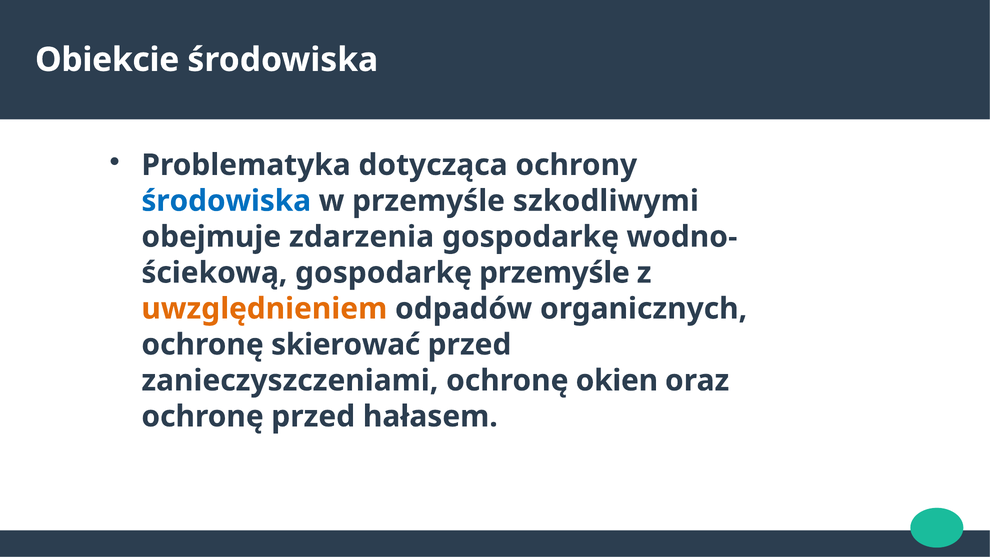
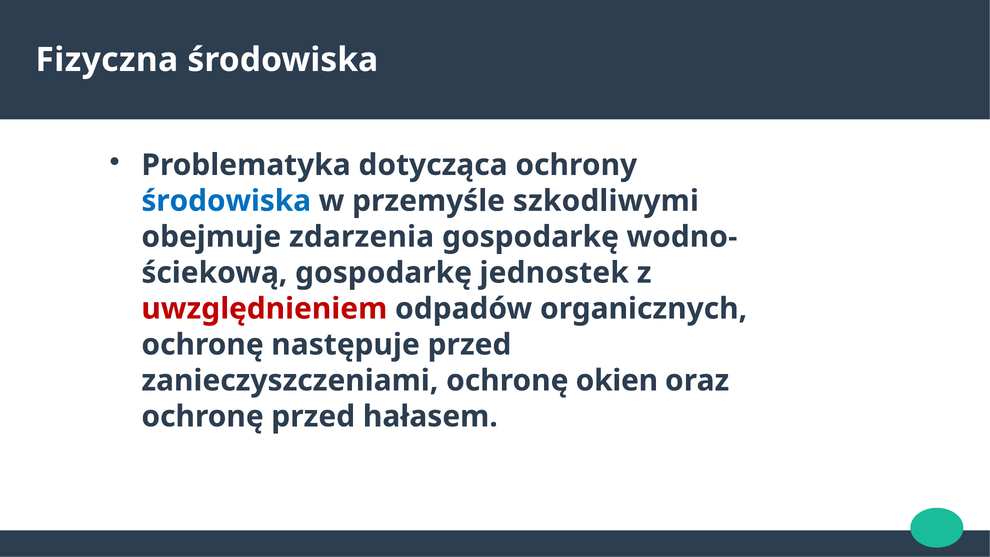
Obiekcie: Obiekcie -> Fizyczna (107, 60)
gospodarkę przemyśle: przemyśle -> jednostek (554, 273)
uwzględnieniem colour: orange -> red (264, 309)
skierować: skierować -> następuje (346, 345)
